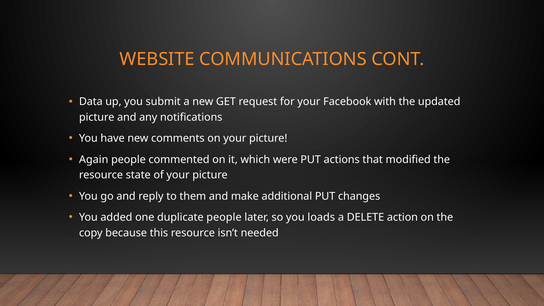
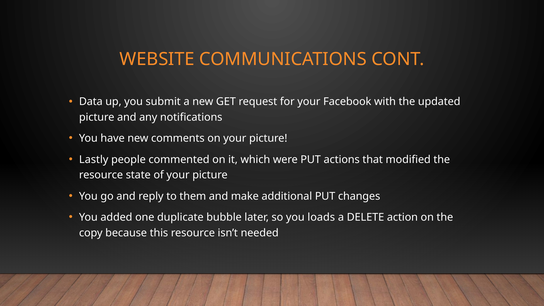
Again: Again -> Lastly (94, 160)
duplicate people: people -> bubble (224, 217)
